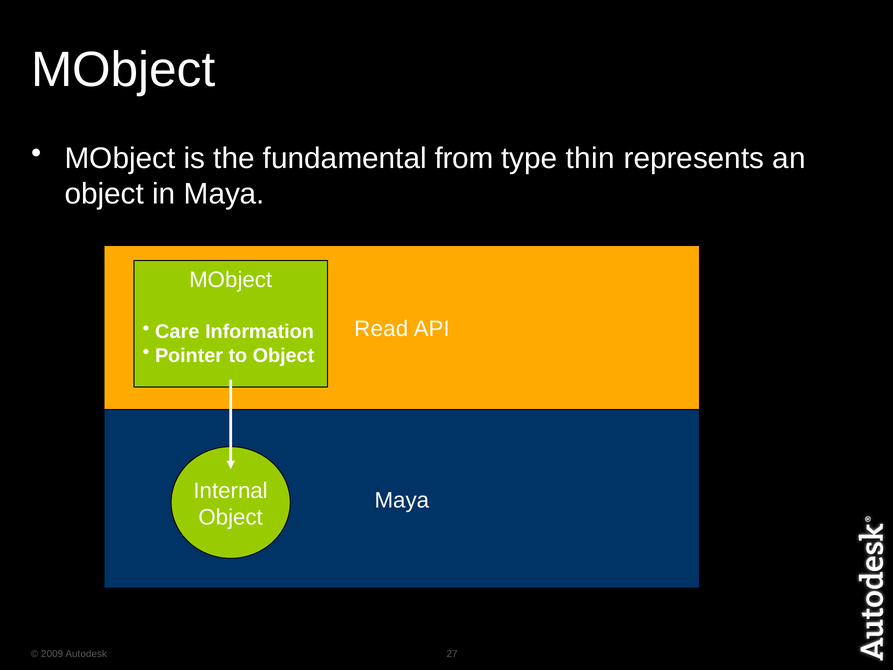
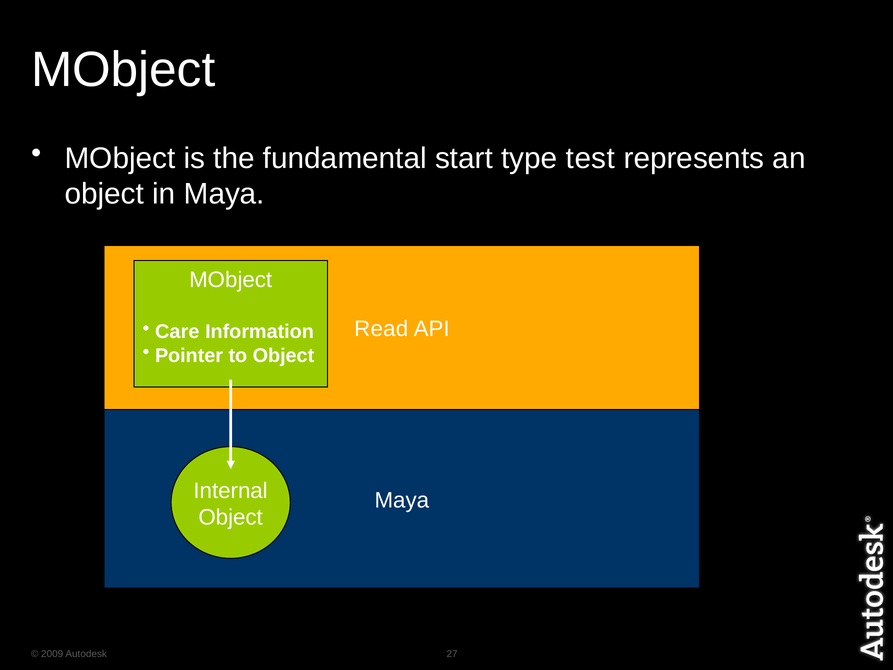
from: from -> start (464, 158)
thin: thin -> test (590, 158)
